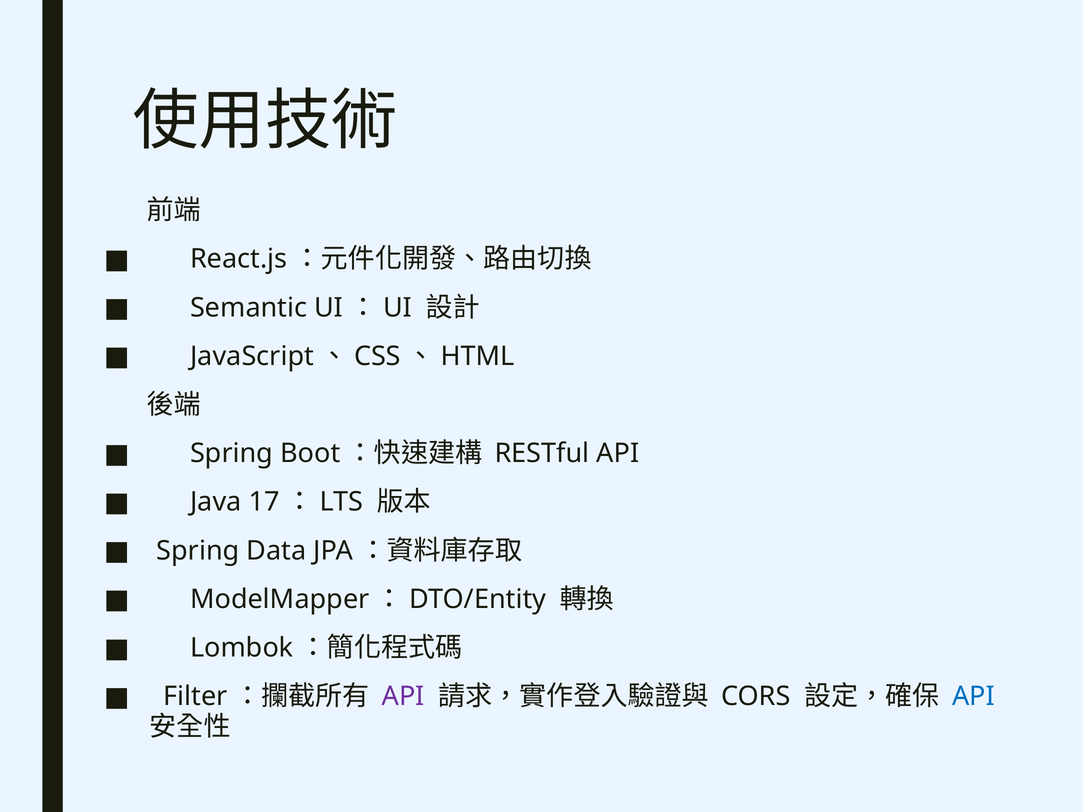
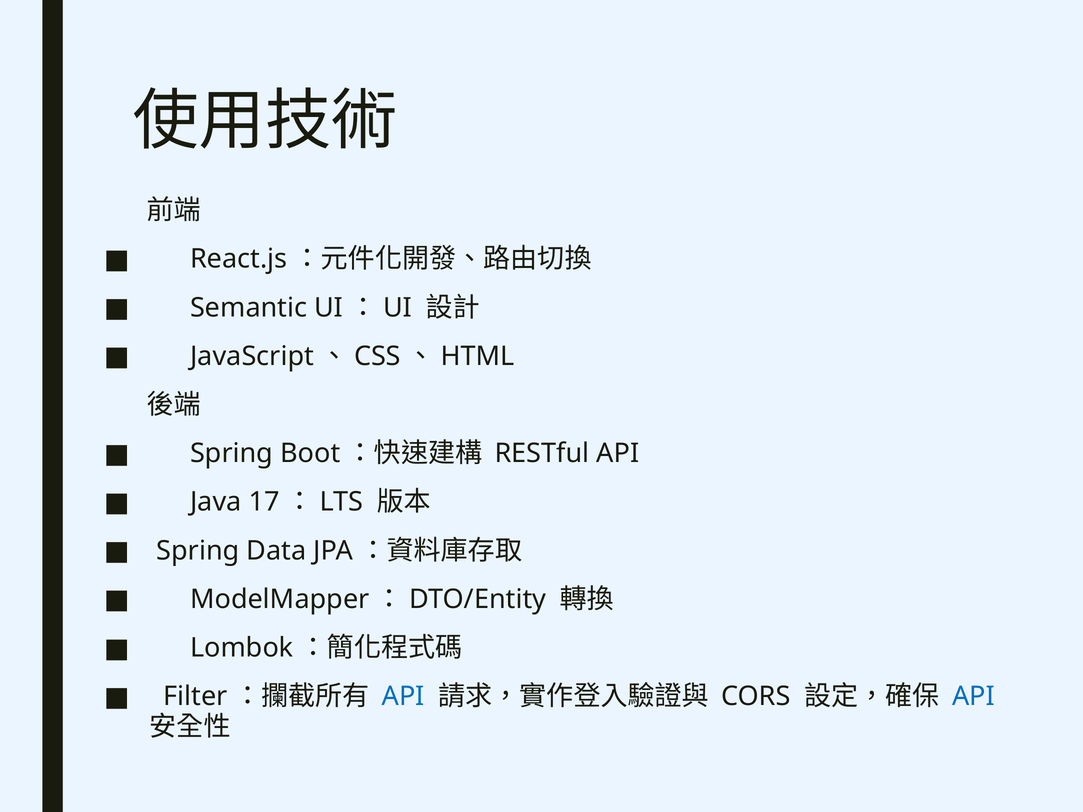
API colour: purple -> blue (403, 697)
